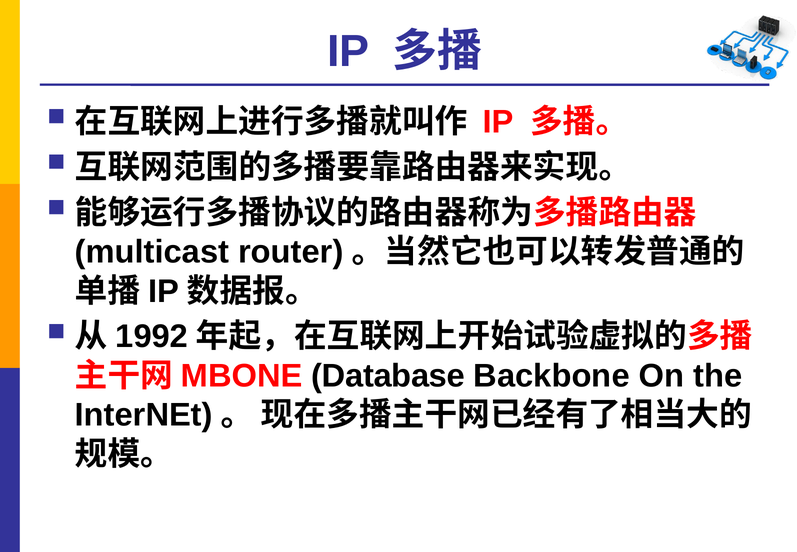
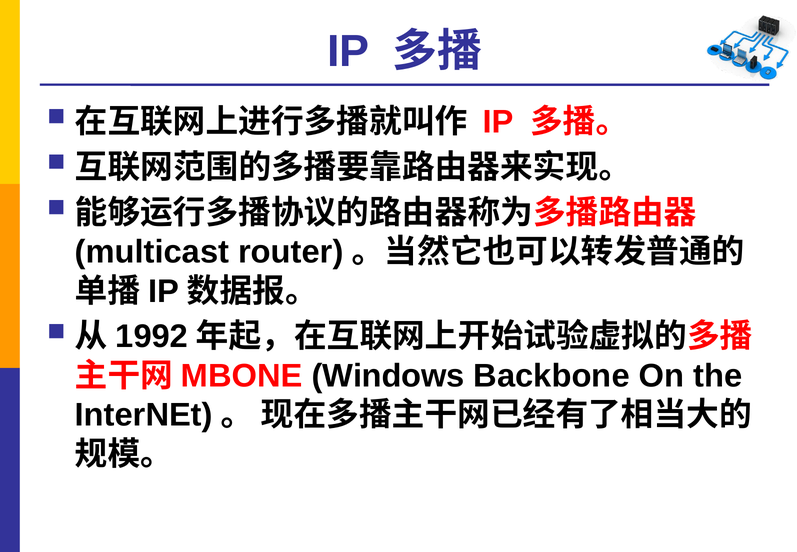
Database: Database -> Windows (388, 376)
